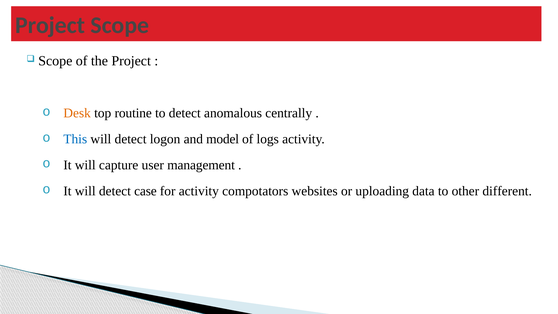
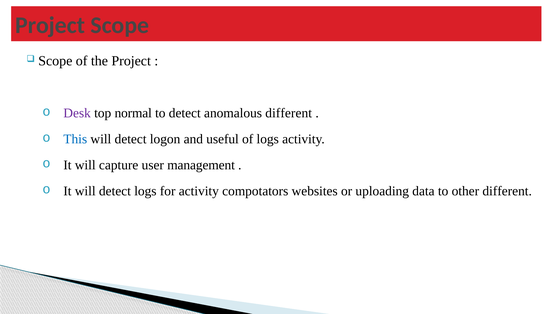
Desk colour: orange -> purple (77, 113)
routine: routine -> normal (133, 113)
anomalous centrally: centrally -> different (289, 113)
model: model -> useful (223, 139)
detect case: case -> logs (145, 191)
